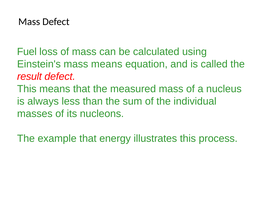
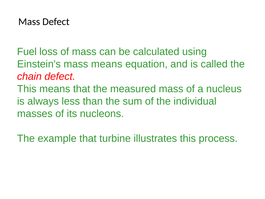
result: result -> chain (29, 76)
energy: energy -> turbine (115, 138)
